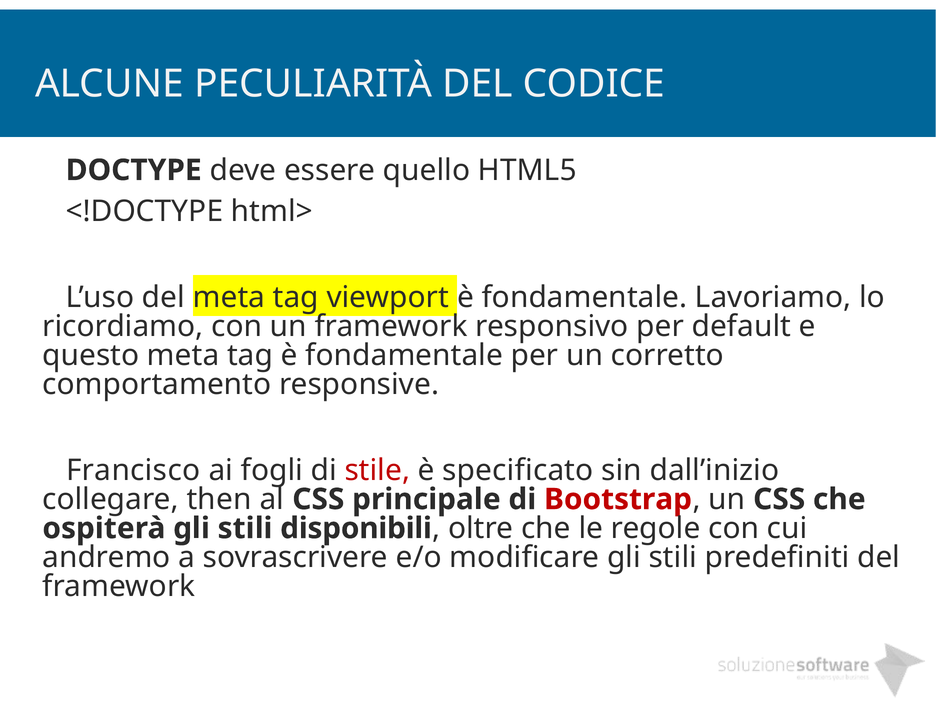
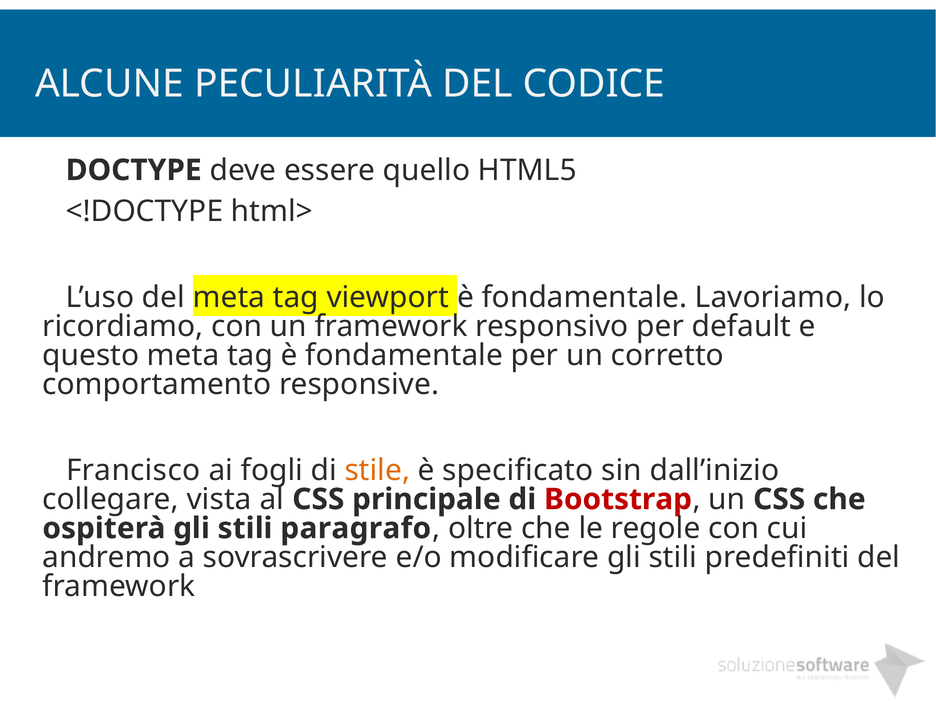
stile colour: red -> orange (377, 470)
then: then -> vista (219, 499)
disponibili: disponibili -> paragrafo (356, 528)
